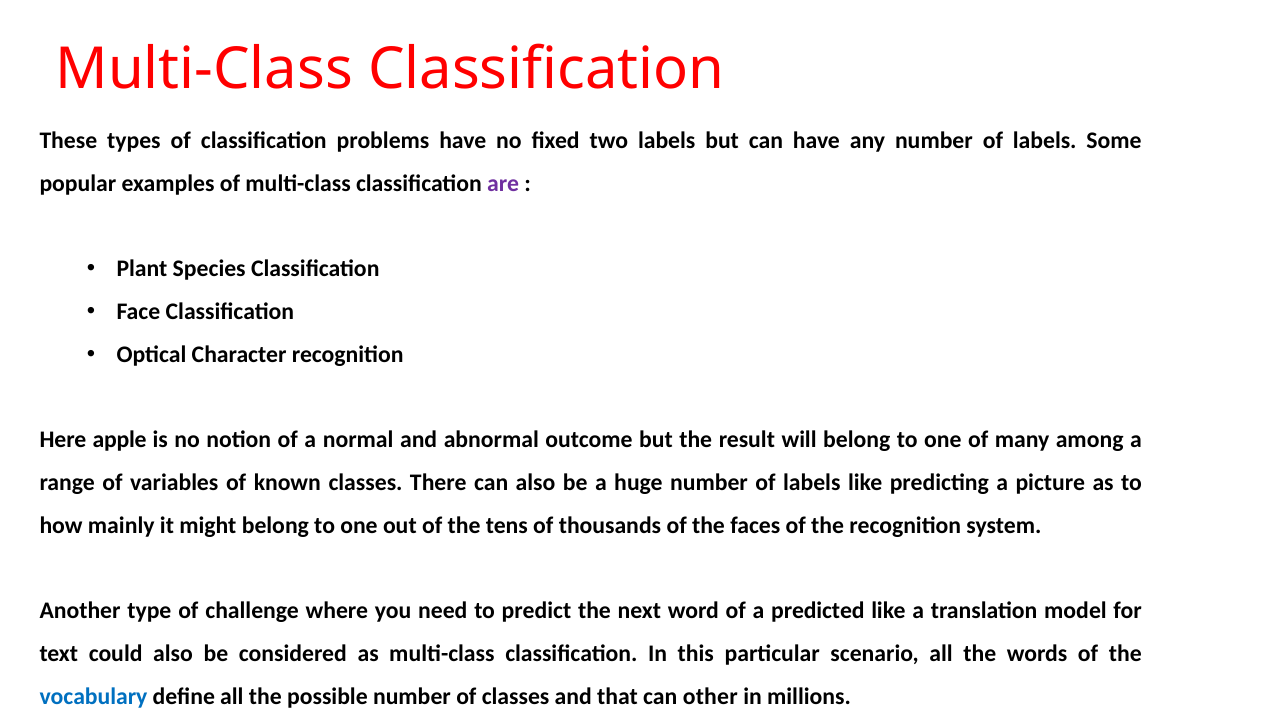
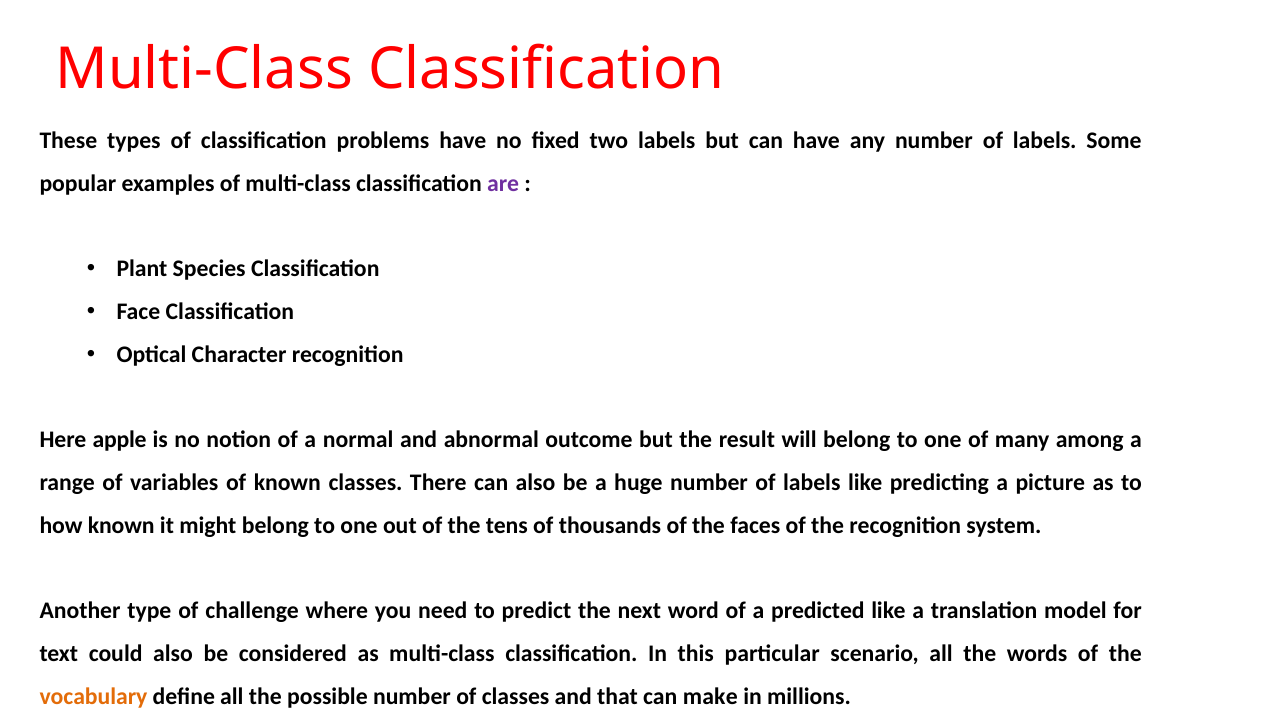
how mainly: mainly -> known (121, 525)
vocabulary colour: blue -> orange (93, 696)
other: other -> make (710, 696)
